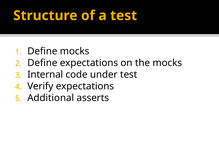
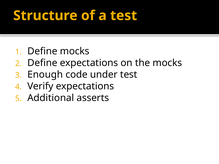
Internal: Internal -> Enough (45, 75)
